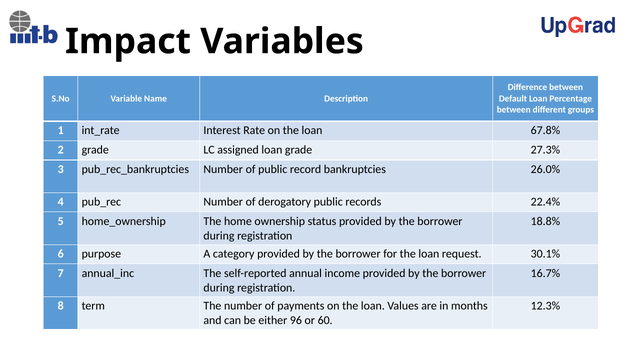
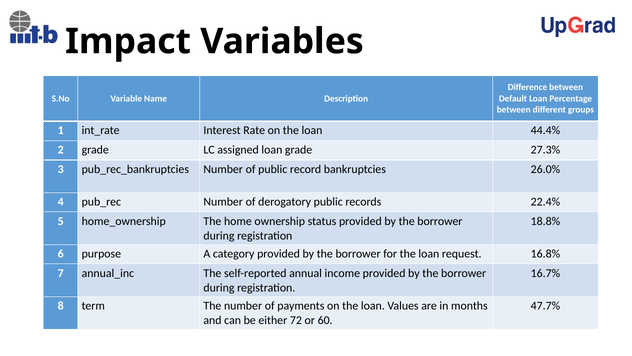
67.8%: 67.8% -> 44.4% (545, 130)
30.1%: 30.1% -> 16.8% (545, 254)
12.3%: 12.3% -> 47.7% (545, 305)
96: 96 -> 72 (296, 320)
